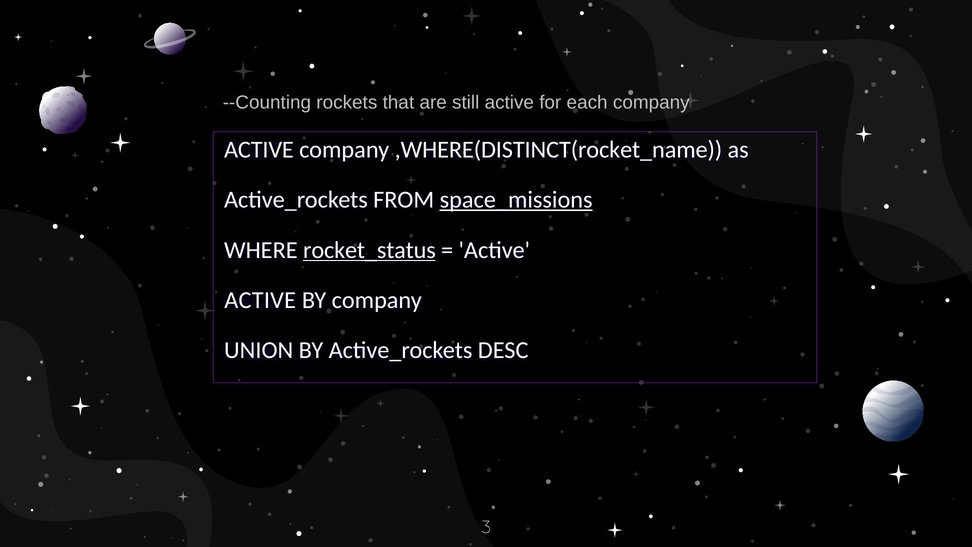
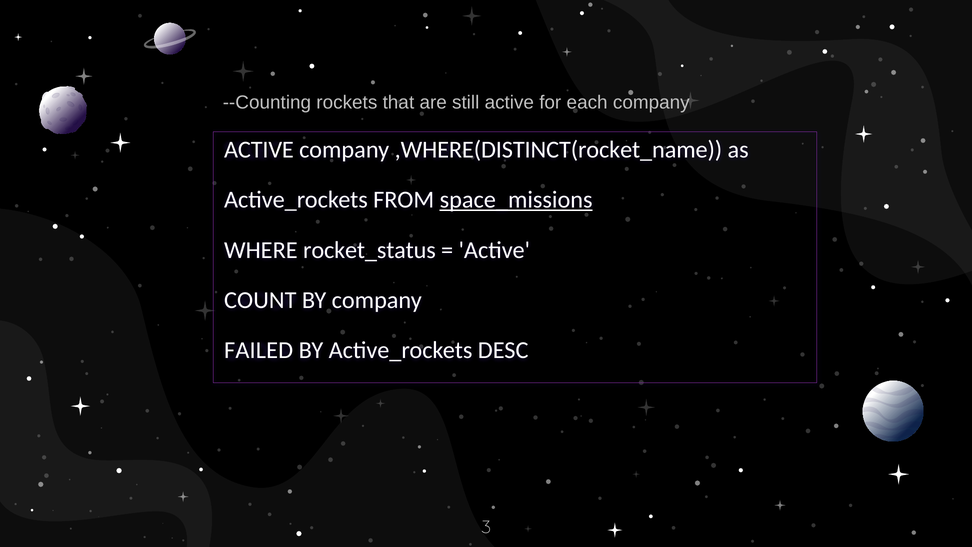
rocket_status underline: present -> none (369, 250)
ACTIVE: ACTIVE -> COUNT (260, 300)
UNION: UNION -> FAILED (259, 350)
